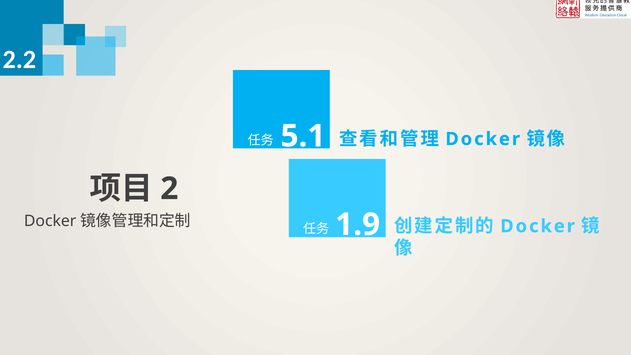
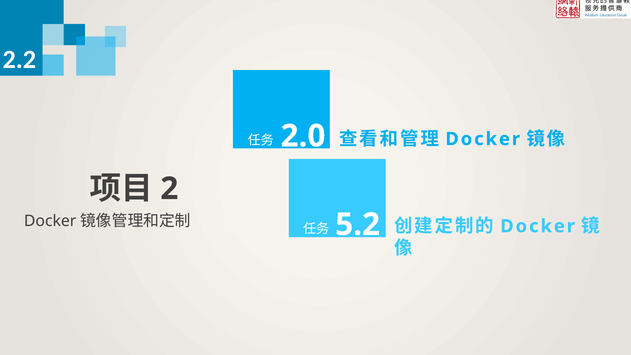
5.1: 5.1 -> 2.0 (303, 136)
1.9: 1.9 -> 5.2 (358, 224)
